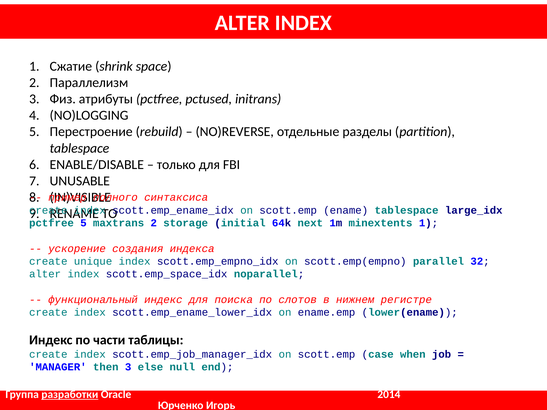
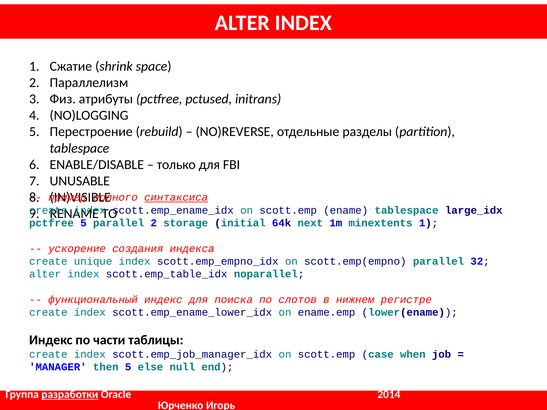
синтаксиса underline: none -> present (176, 198)
5 maxtrans: maxtrans -> parallel (119, 223)
scott.emp_space_idx: scott.emp_space_idx -> scott.emp_table_idx (167, 274)
then 3: 3 -> 5 (128, 367)
